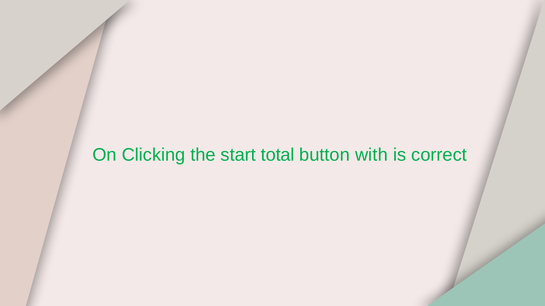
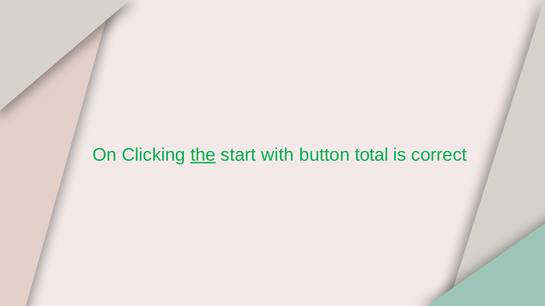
the underline: none -> present (203, 155)
total: total -> with (278, 155)
with: with -> total (372, 155)
